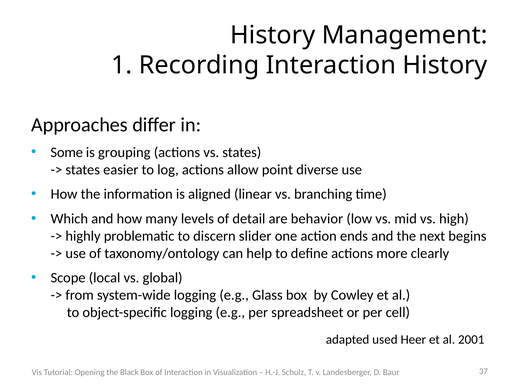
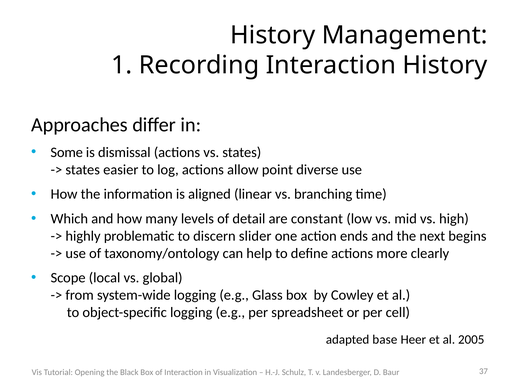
grouping: grouping -> dismissal (124, 152)
behavior: behavior -> constant (317, 219)
used: used -> base (385, 340)
2001: 2001 -> 2005 (471, 340)
